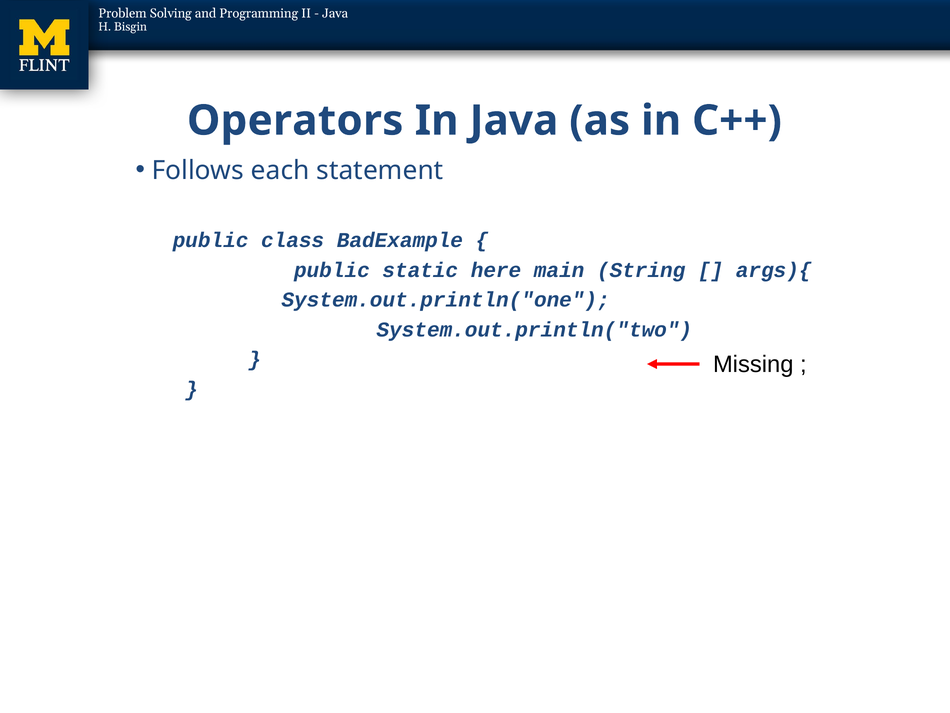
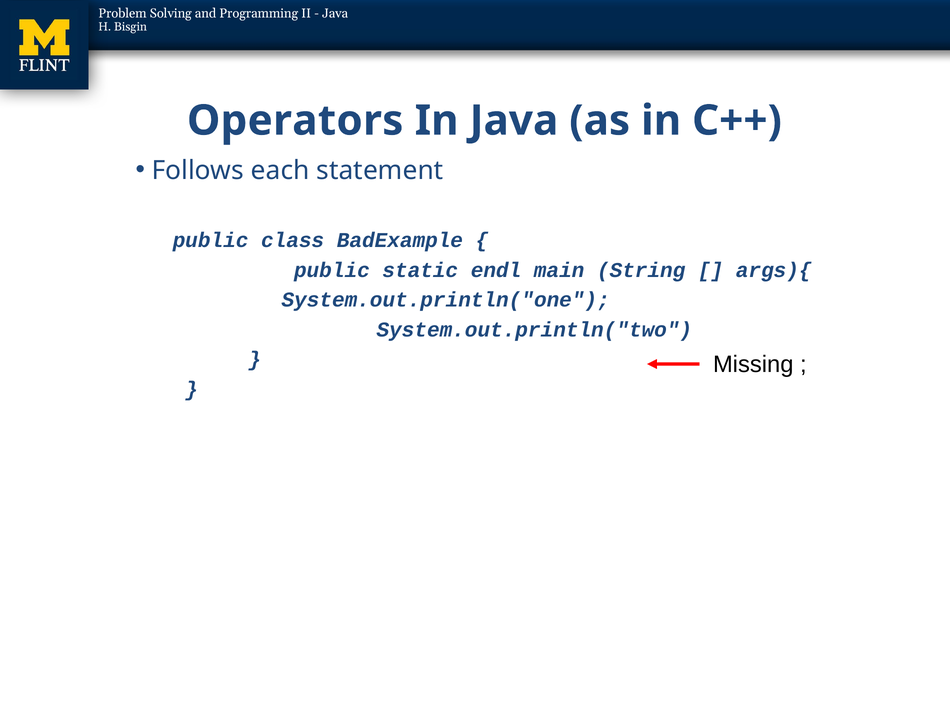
here: here -> endl (496, 270)
